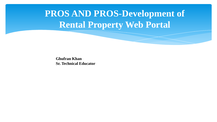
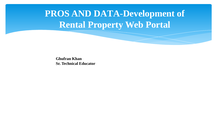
PROS-Development: PROS-Development -> DATA-Development (134, 14)
